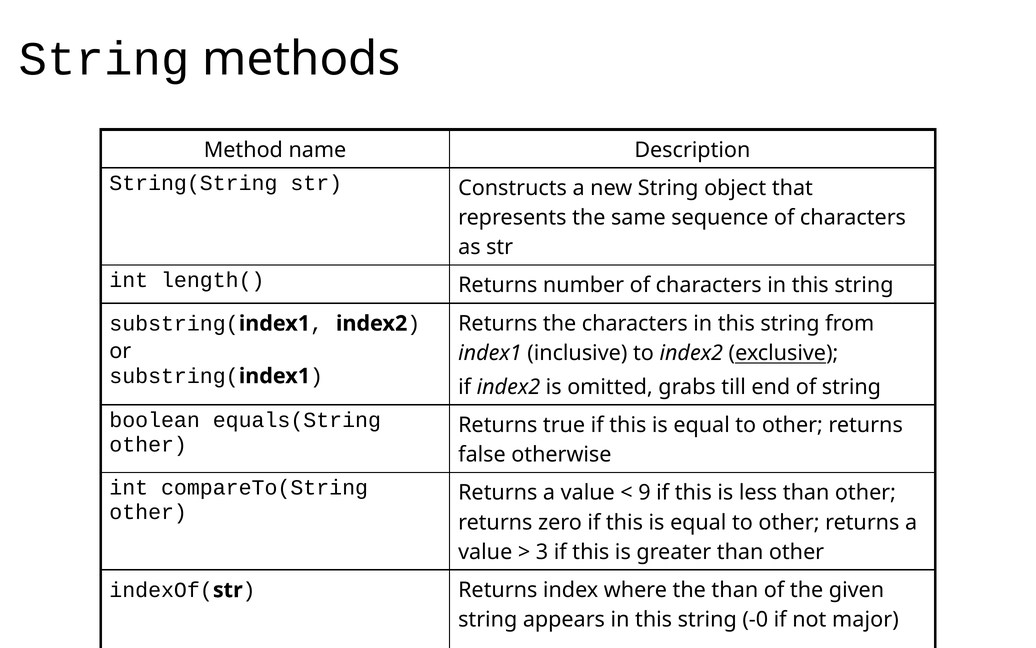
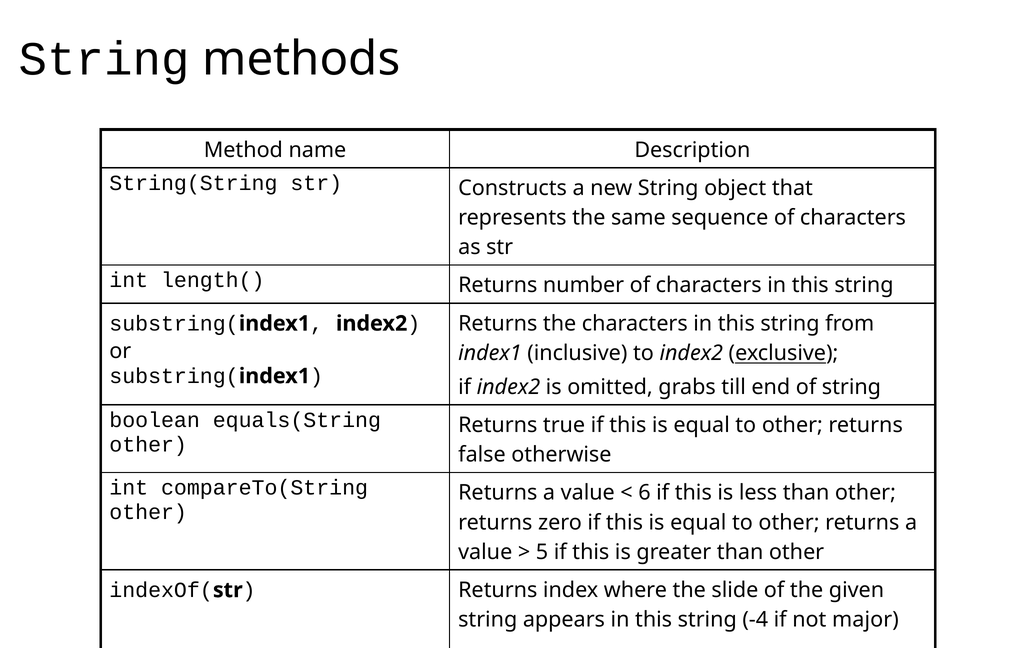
9: 9 -> 6 (644, 492)
3: 3 -> 5 (542, 552)
the than: than -> slide (735, 590)
-0: -0 -> -4 (755, 619)
